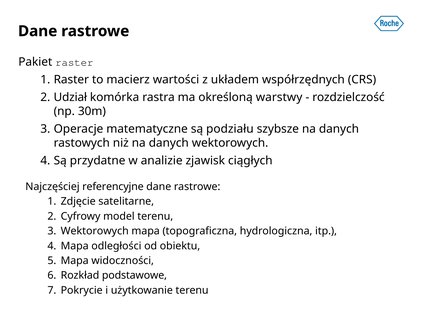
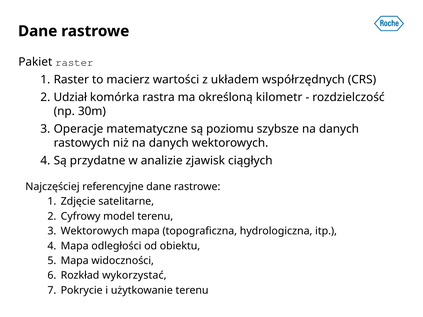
warstwy: warstwy -> kilometr (279, 97)
podziału: podziału -> poziomu (230, 129)
podstawowe: podstawowe -> wykorzystać (134, 276)
